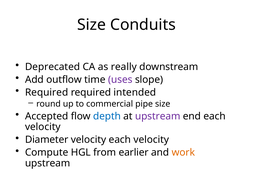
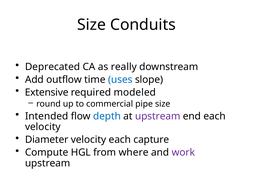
uses colour: purple -> blue (120, 80)
Required: Required -> Extensive (47, 93)
intended: intended -> modeled (135, 93)
Accepted: Accepted -> Intended (47, 117)
velocity each velocity: velocity -> capture (151, 140)
earlier: earlier -> where (134, 153)
work colour: orange -> purple (183, 153)
